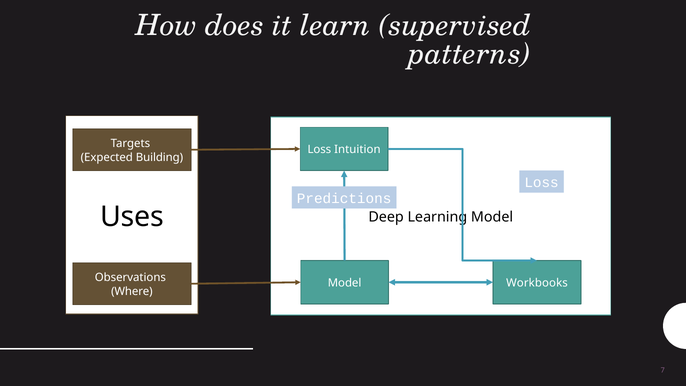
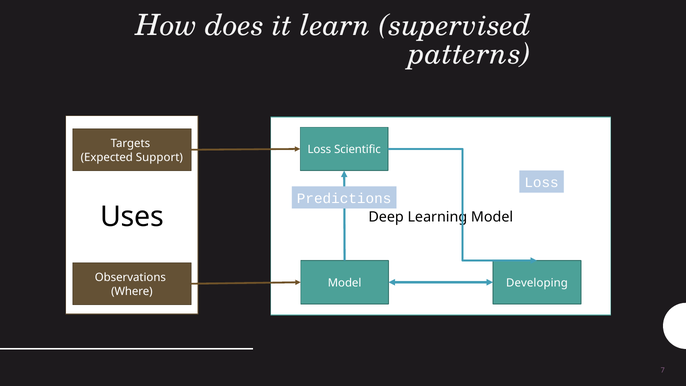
Intuition: Intuition -> Scientific (357, 150)
Building: Building -> Support (159, 157)
Workbooks: Workbooks -> Developing (537, 283)
